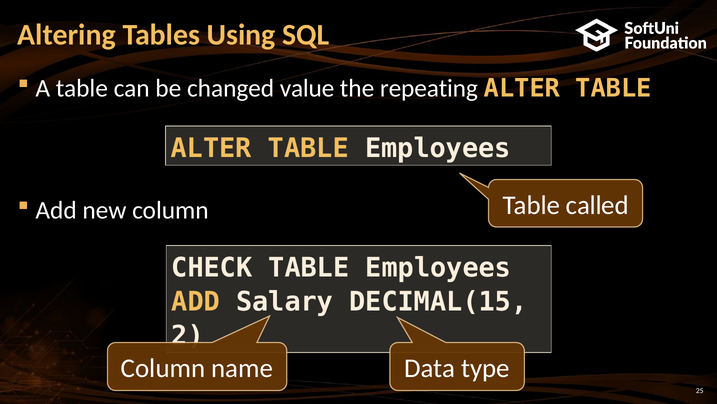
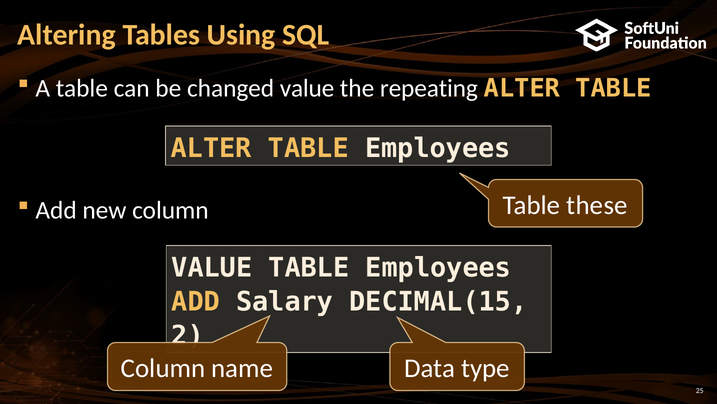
called: called -> these (597, 205)
CHECK: CHECK -> VALUE (212, 267)
